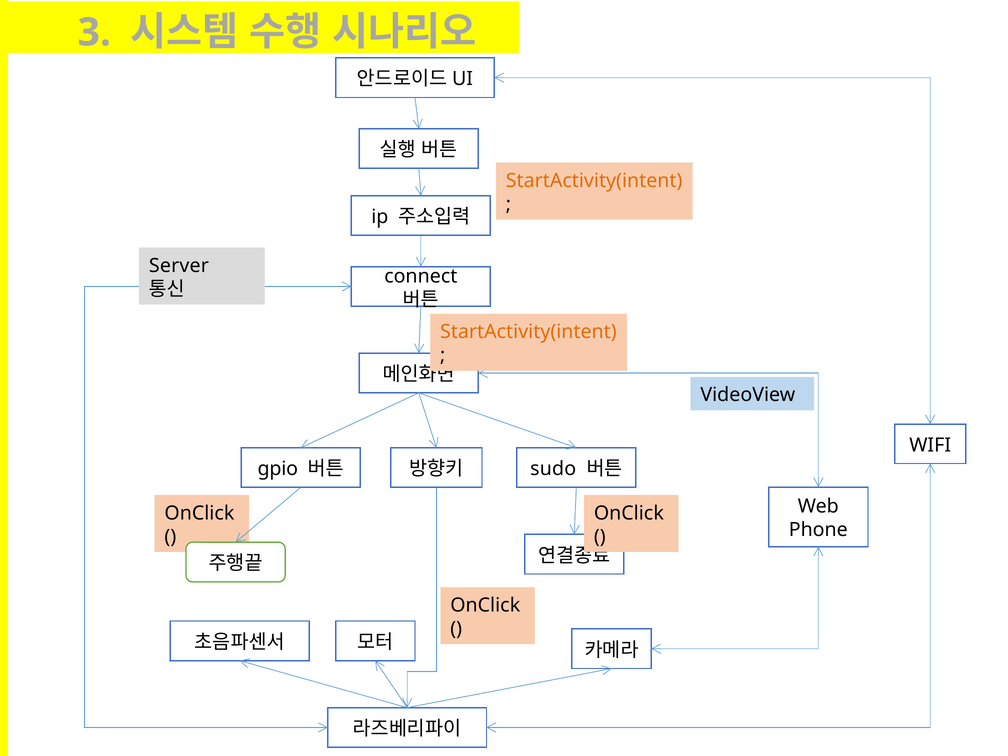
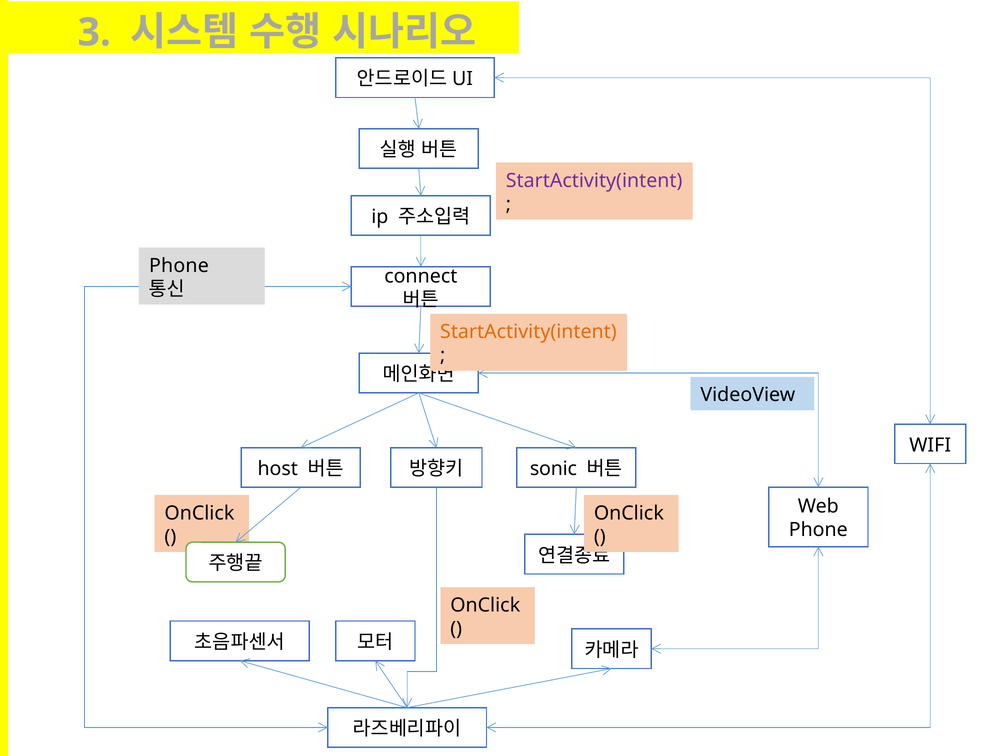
StartActivity(intent colour: orange -> purple (594, 181)
Server: Server -> Phone (179, 266)
gpio: gpio -> host (278, 469)
sudo: sudo -> sonic (553, 469)
